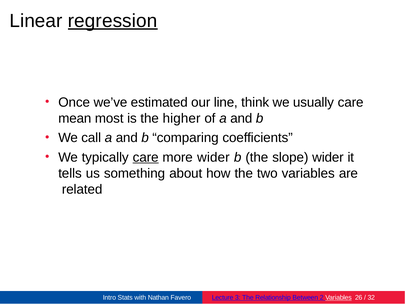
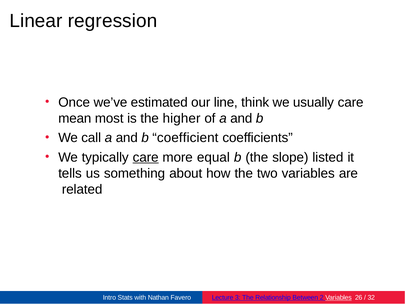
regression underline: present -> none (113, 21)
comparing: comparing -> coefficient (185, 138)
more wider: wider -> equal (213, 157)
slope wider: wider -> listed (328, 157)
